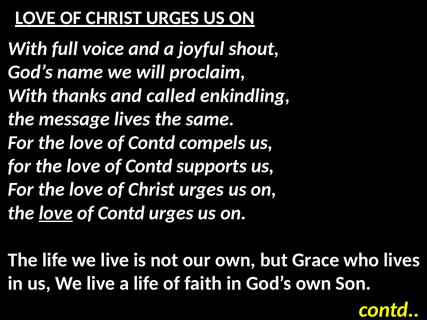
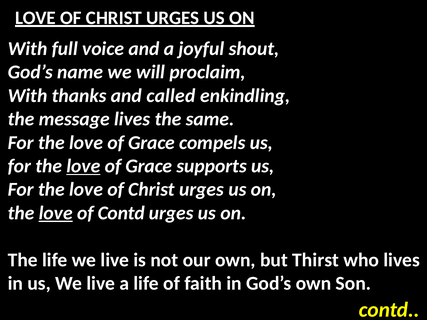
Contd: Contd -> Grace (152, 143)
love underline: none -> present (83, 166)
Contd: Contd -> Grace (149, 166)
Grace: Grace -> Thirst (316, 260)
